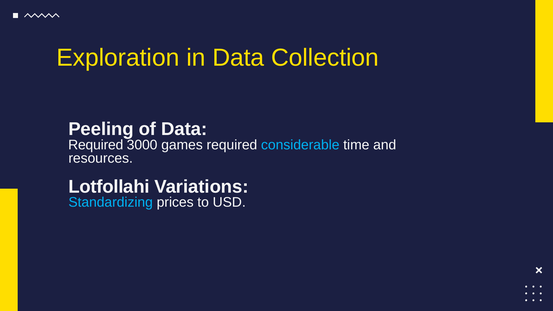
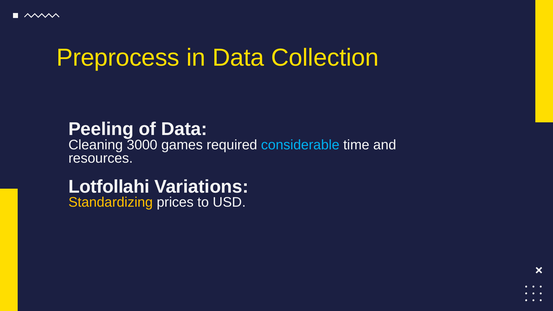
Exploration: Exploration -> Preprocess (118, 58)
Required: Required -> Cleaning (96, 145)
Standardizing colour: light blue -> yellow (111, 202)
